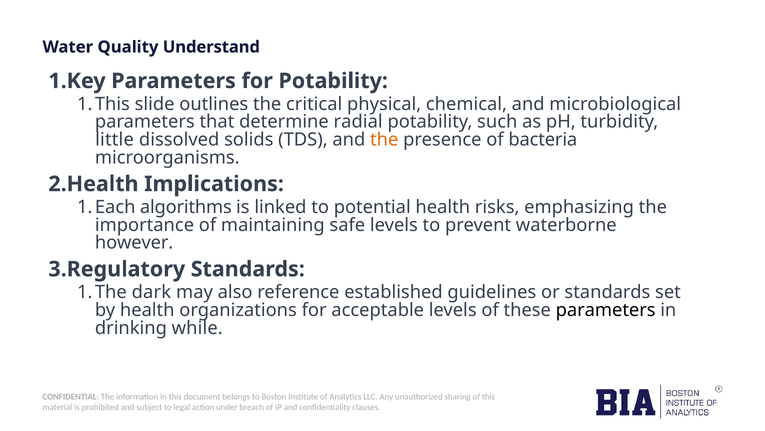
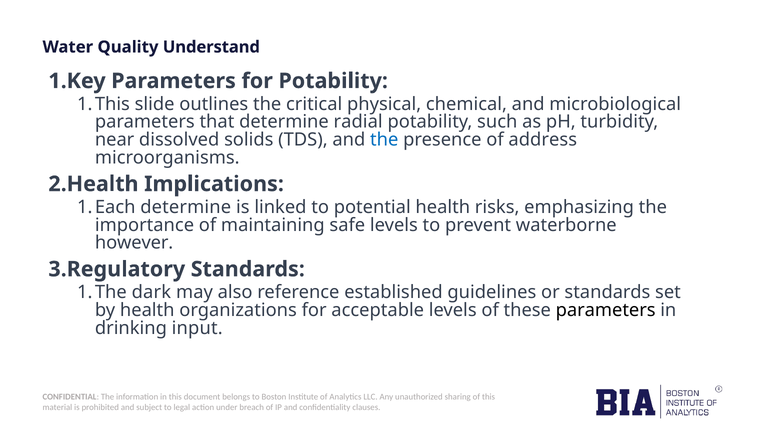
little: little -> near (115, 140)
the colour: orange -> blue (384, 140)
bacteria: bacteria -> address (543, 140)
algorithms: algorithms -> determine (186, 207)
while: while -> input (197, 327)
